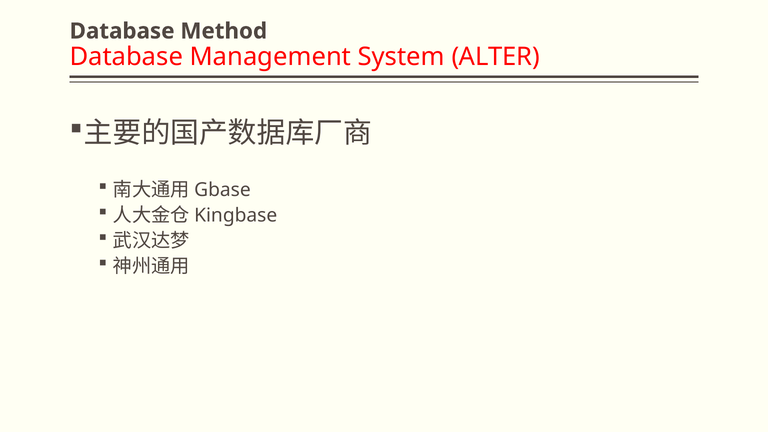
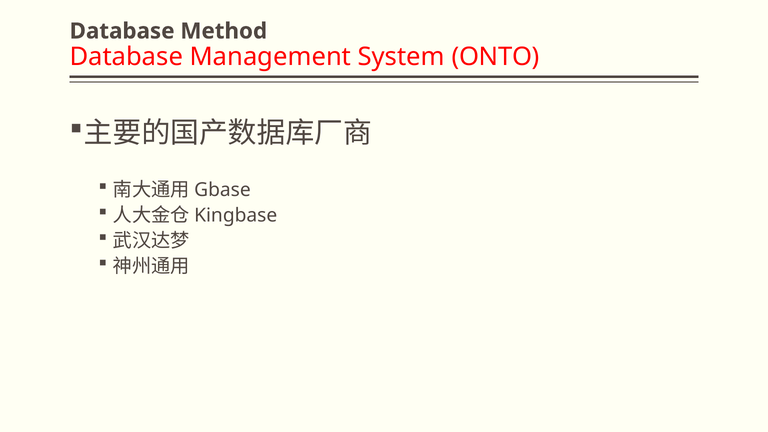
ALTER: ALTER -> ONTO (496, 57)
